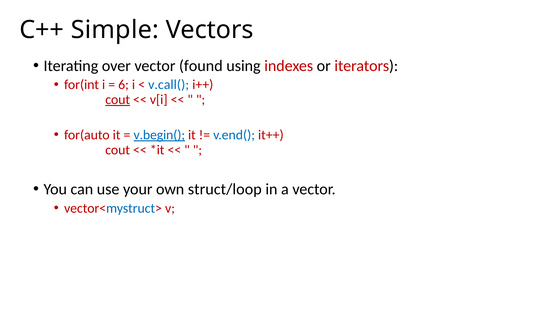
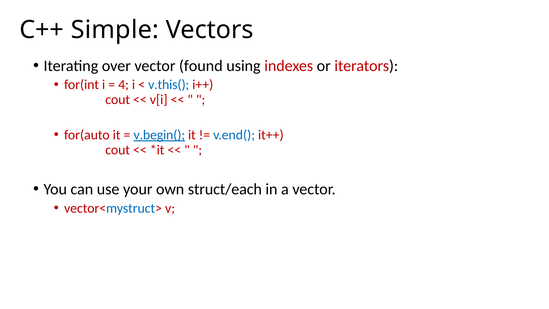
6: 6 -> 4 (124, 85)
v.call(: v.call( -> v.this( (169, 85)
cout underline: present -> none (118, 100)
struct/loop: struct/loop -> struct/each (225, 189)
